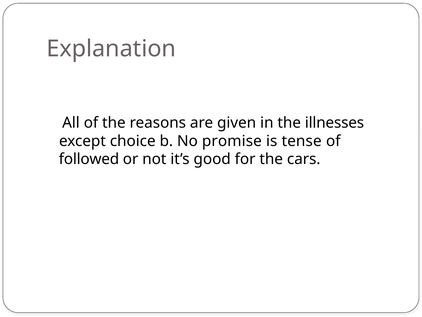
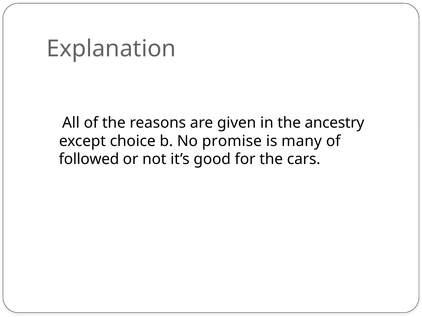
illnesses: illnesses -> ancestry (335, 122)
tense: tense -> many (302, 141)
